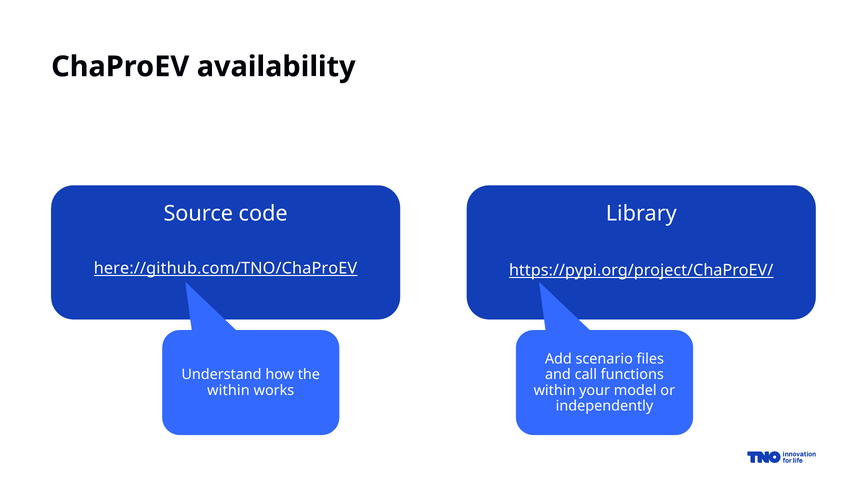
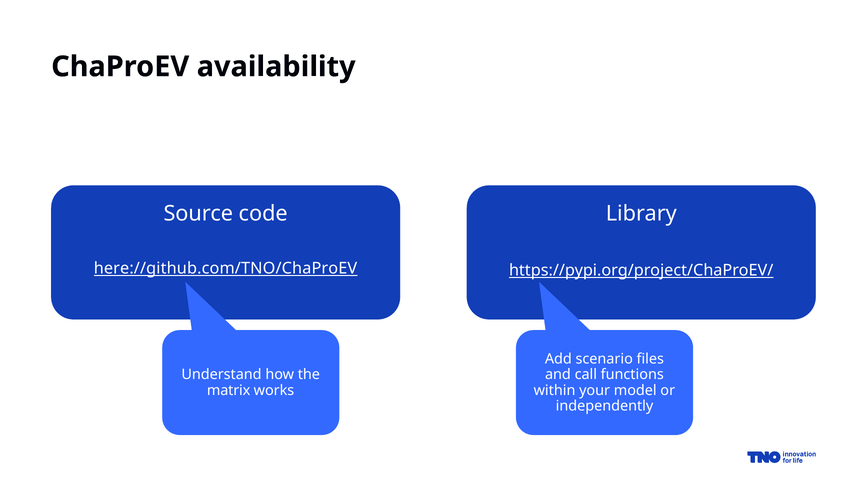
within: within -> matrix (229, 390)
